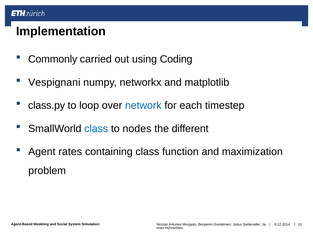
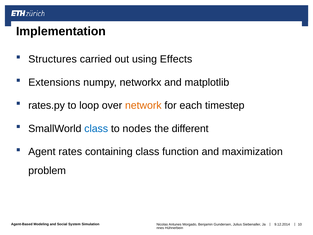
Commonly: Commonly -> Structures (53, 59)
Coding: Coding -> Effects (176, 59)
Vespignani: Vespignani -> Extensions (54, 82)
class.py: class.py -> rates.py (47, 105)
network colour: blue -> orange (143, 105)
